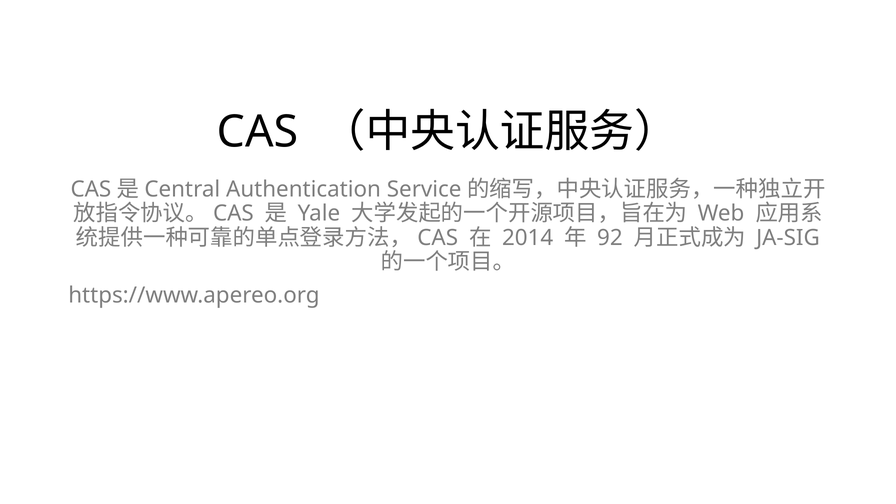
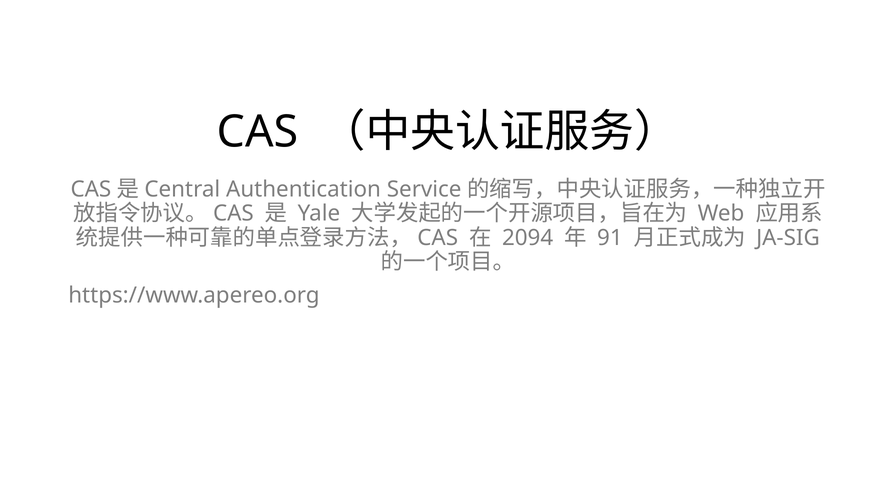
2014: 2014 -> 2094 (528, 238)
92: 92 -> 91 (610, 238)
